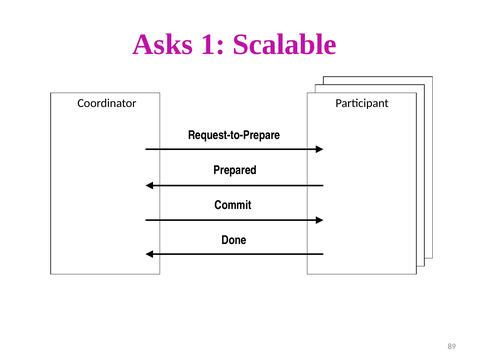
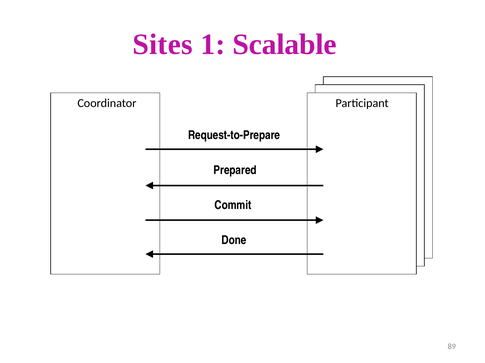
Asks: Asks -> Sites (163, 45)
